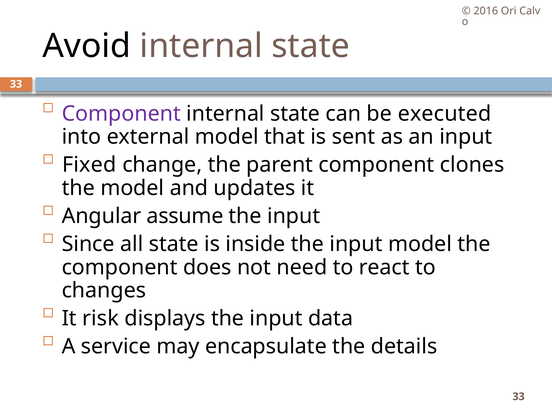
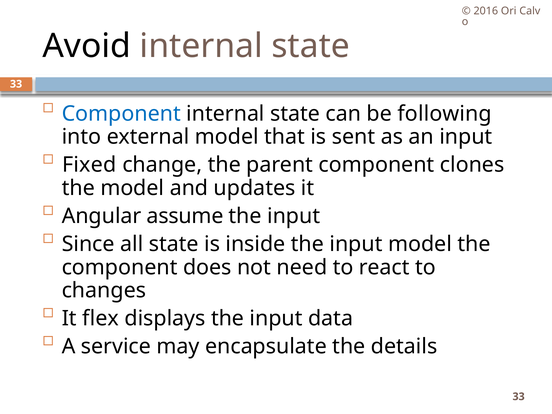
Component colour: purple -> blue (121, 114)
executed: executed -> following (445, 114)
risk: risk -> flex (101, 319)
